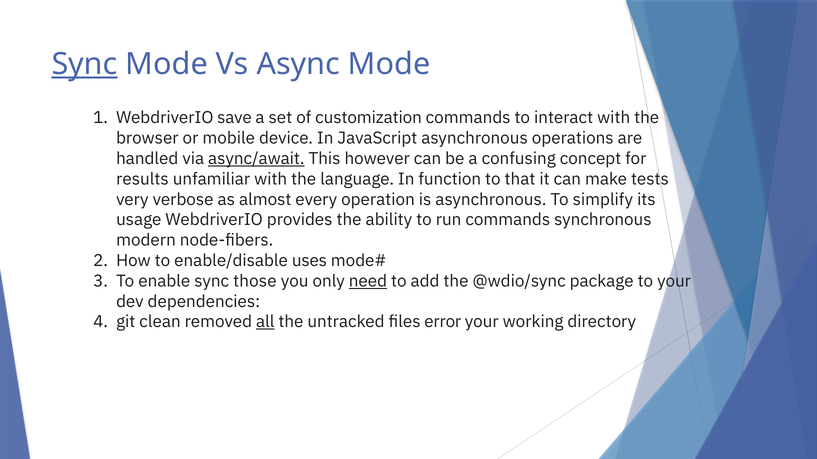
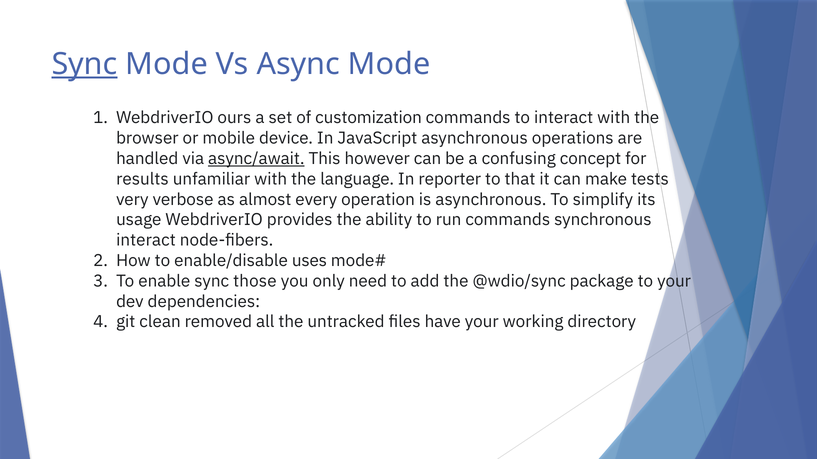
save: save -> ours (234, 118)
function: function -> reporter (450, 179)
modern: modern -> interact (146, 241)
need underline: present -> none (368, 281)
all underline: present -> none (265, 322)
error: error -> have (443, 322)
